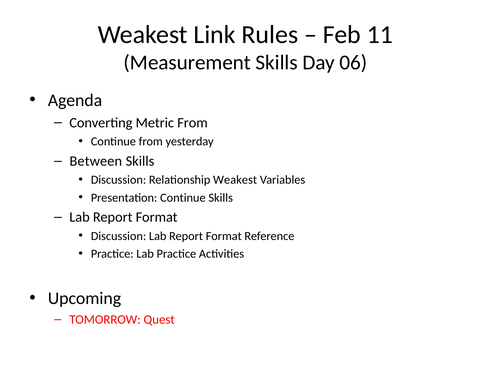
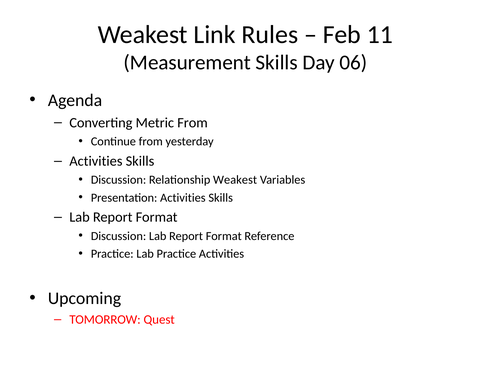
Between: Between -> Activities (96, 161)
Presentation Continue: Continue -> Activities (183, 198)
